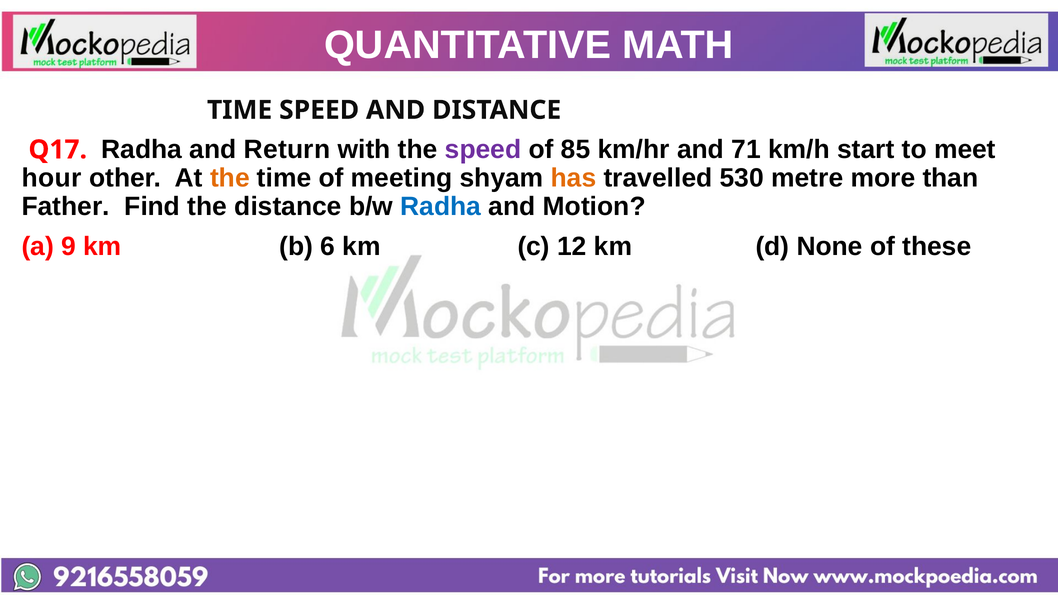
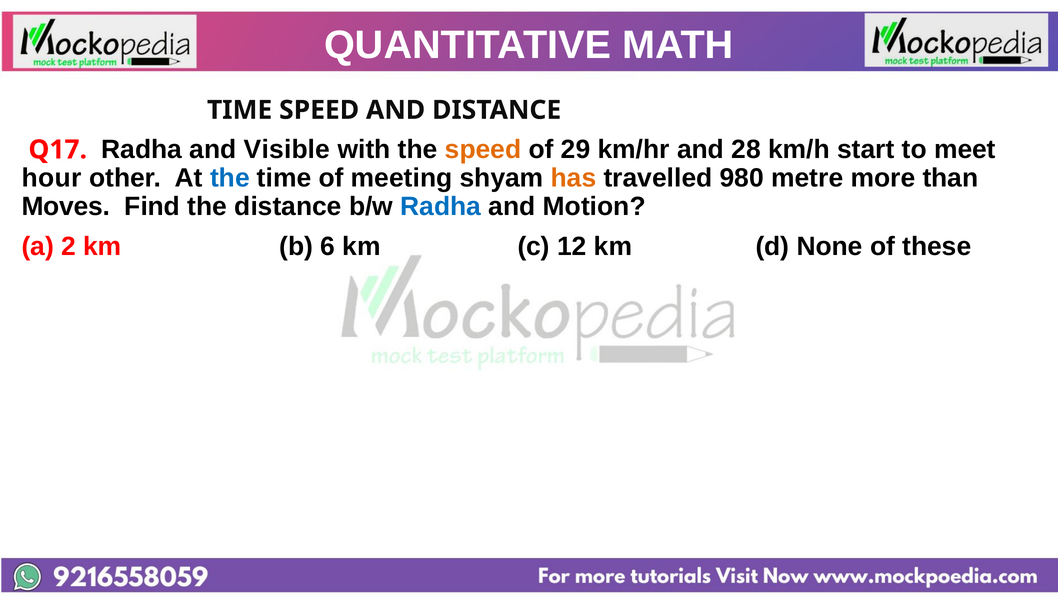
Return: Return -> Visible (287, 150)
speed colour: purple -> orange (483, 150)
85: 85 -> 29 (576, 150)
71: 71 -> 28 (746, 150)
the colour: orange -> blue (230, 178)
530: 530 -> 980 (742, 178)
Father: Father -> Moves (66, 207)
9: 9 -> 2 (69, 246)
